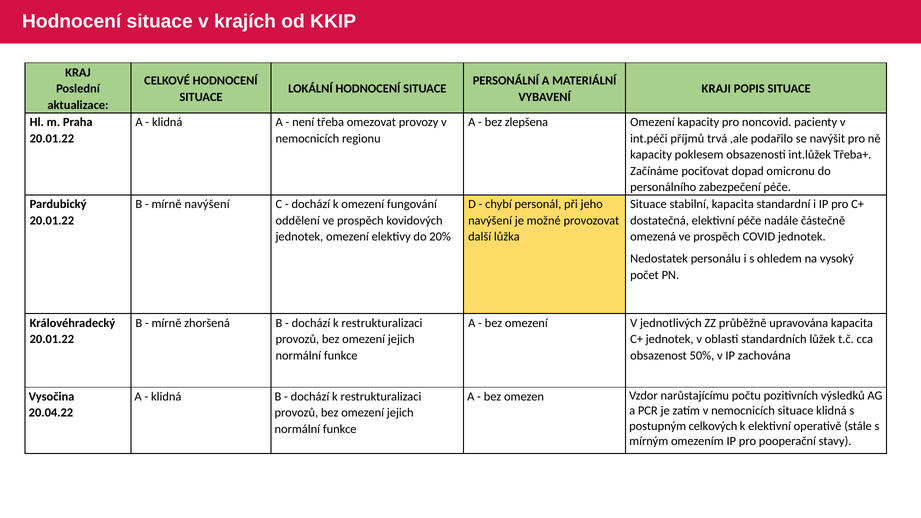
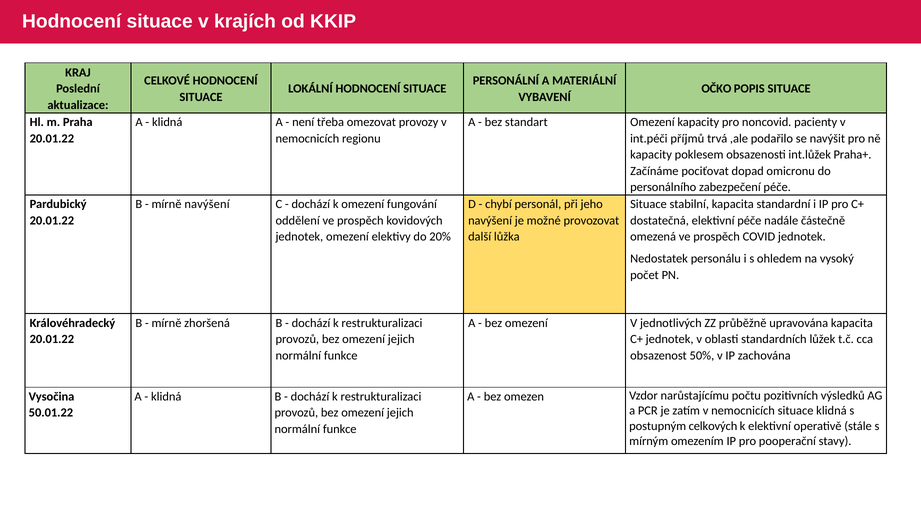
KRAJI: KRAJI -> OČKO (716, 89)
zlepšena: zlepšena -> standart (526, 122)
Třeba+: Třeba+ -> Praha+ (852, 155)
20.04.22: 20.04.22 -> 50.01.22 (51, 413)
